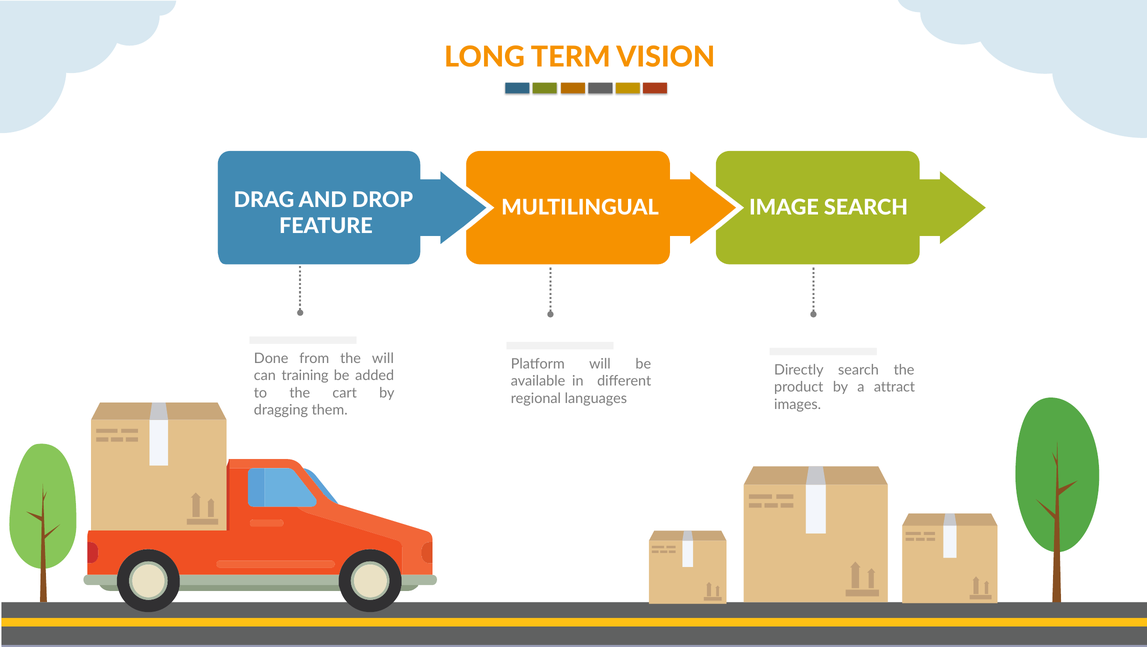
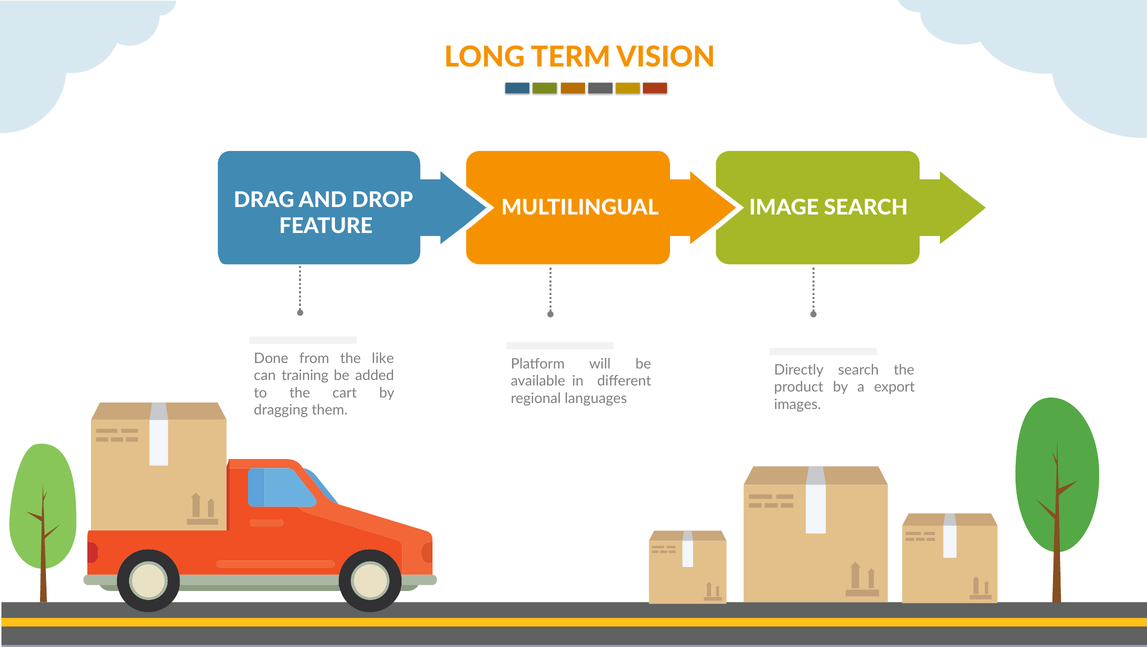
the will: will -> like (383, 358)
attract: attract -> export (894, 387)
